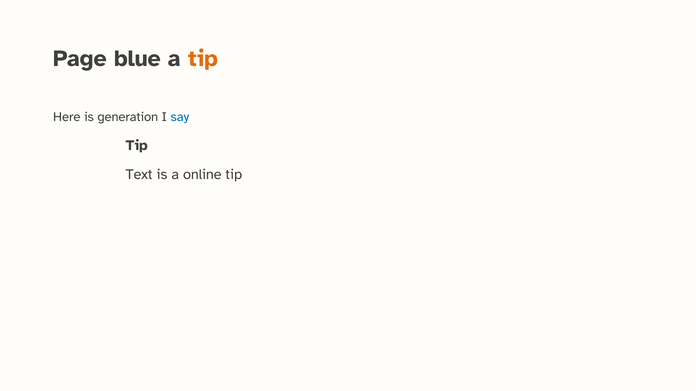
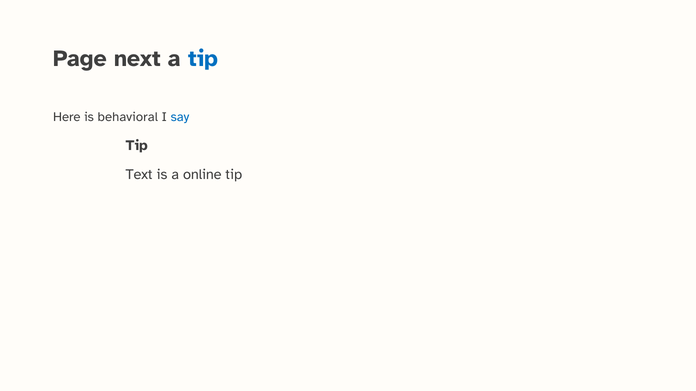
blue: blue -> next (137, 59)
tip colour: orange -> blue (203, 59)
generation: generation -> behavioral (128, 117)
